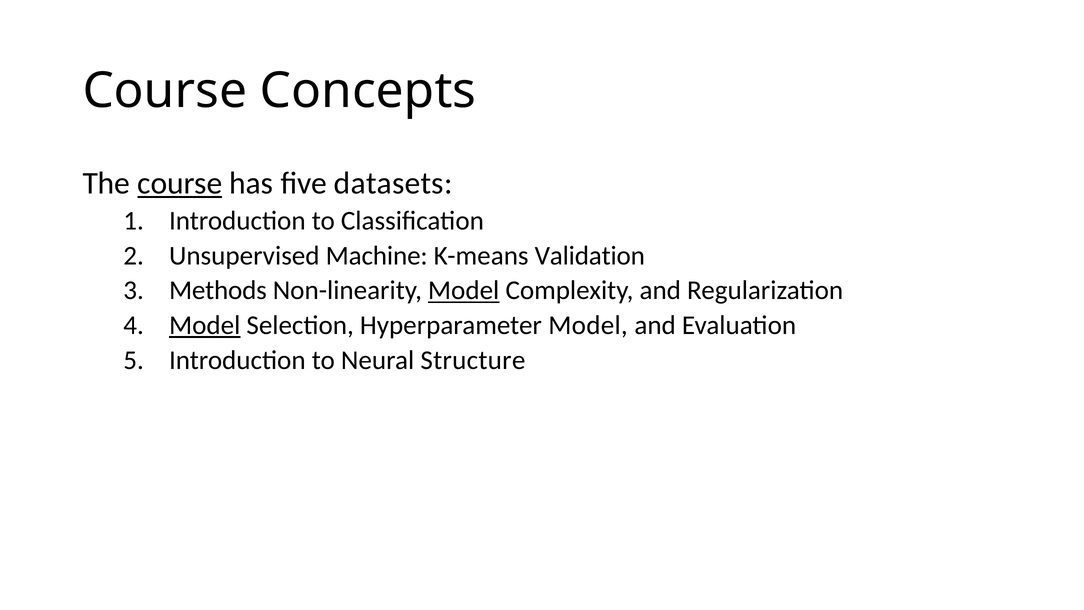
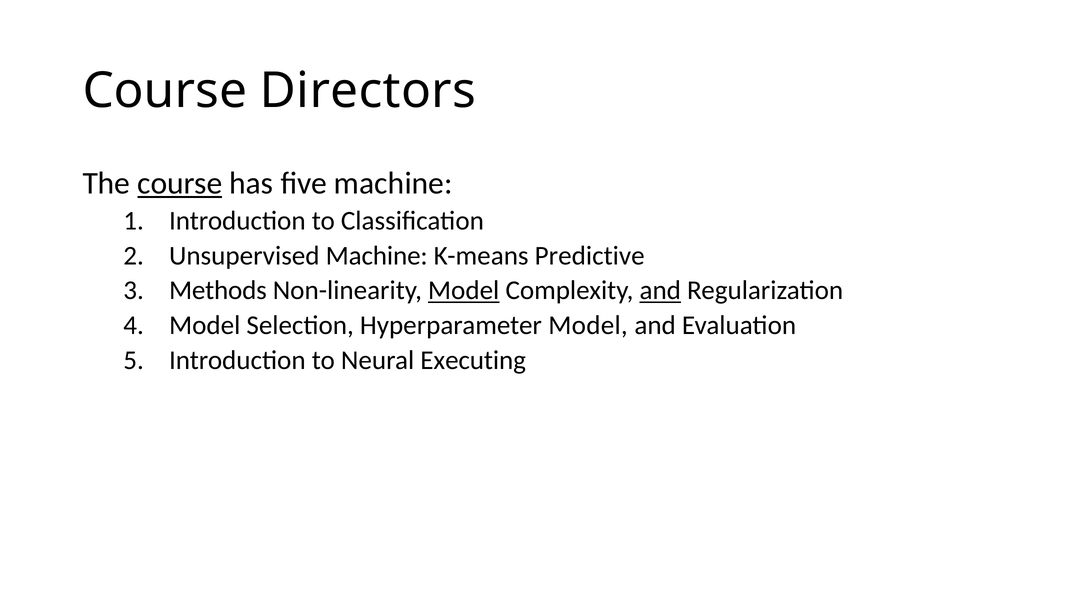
Concepts: Concepts -> Directors (368, 91)
five datasets: datasets -> machine (393, 183)
Validation: Validation -> Predictive (590, 255)
and underline: none -> present (660, 290)
Model underline: present -> none (205, 325)
Structure: Structure -> Executing (473, 360)
